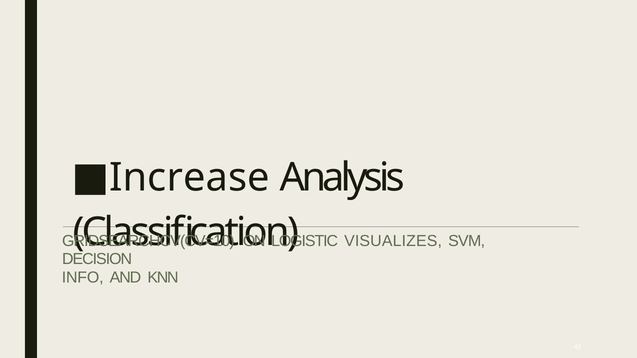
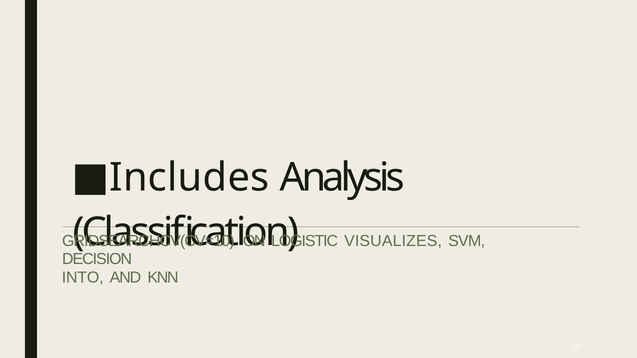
Increase: Increase -> Includes (189, 178)
INFO: INFO -> INTO (83, 278)
